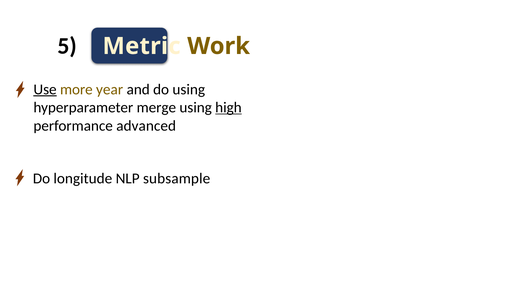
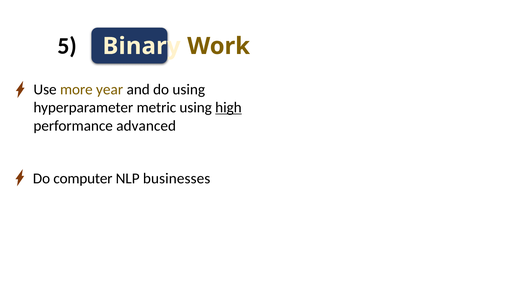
Metric: Metric -> Binary (142, 46)
Use underline: present -> none (45, 89)
merge: merge -> metric (156, 108)
longitude: longitude -> computer (83, 179)
subsample: subsample -> businesses (177, 179)
